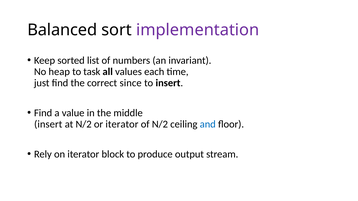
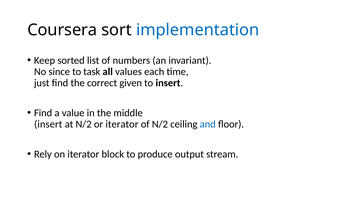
Balanced: Balanced -> Coursera (62, 30)
implementation colour: purple -> blue (198, 30)
heap: heap -> since (59, 72)
since: since -> given (131, 83)
